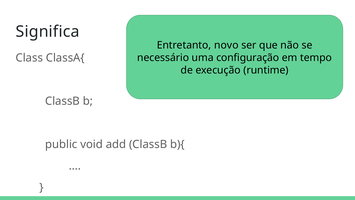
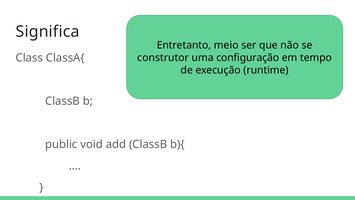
novo: novo -> meio (226, 45)
necessário: necessário -> construtor (163, 58)
